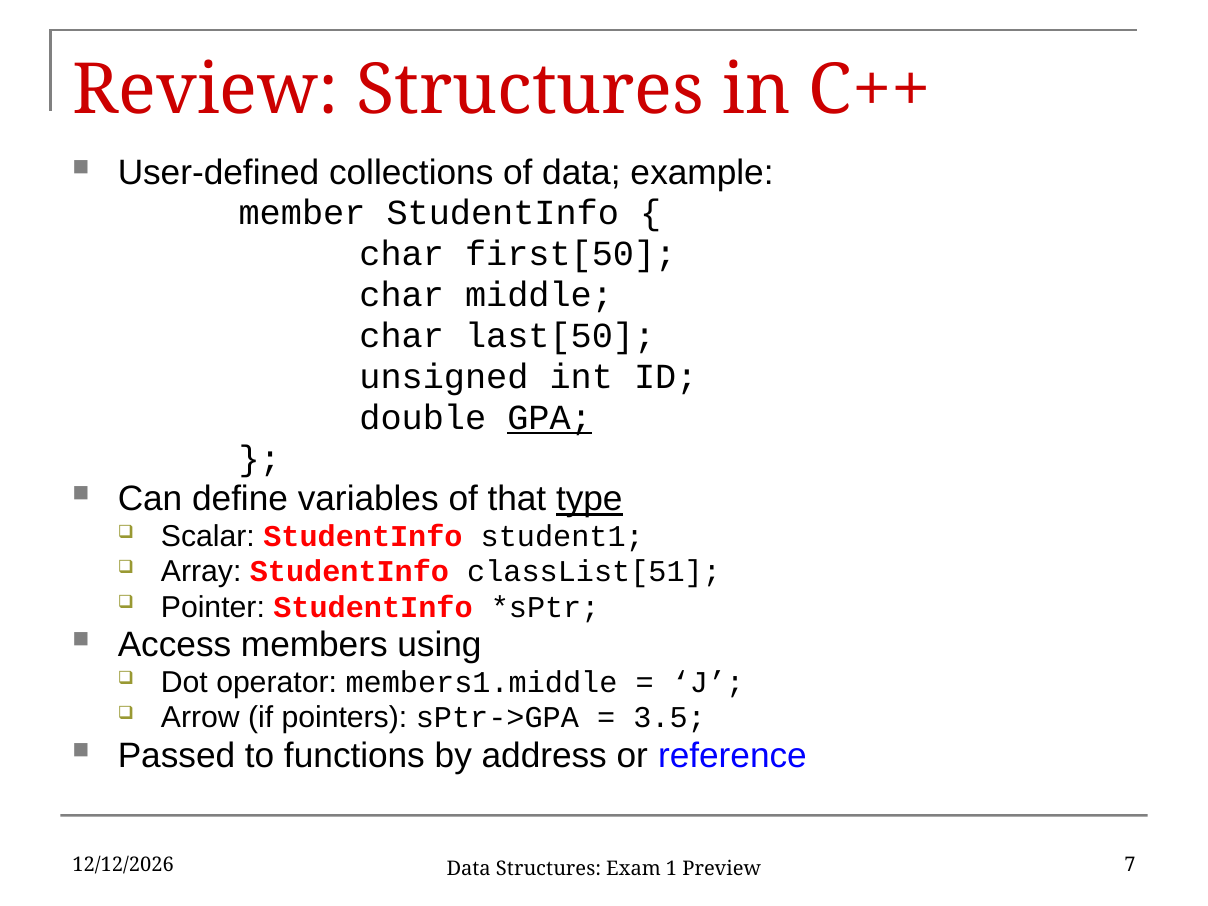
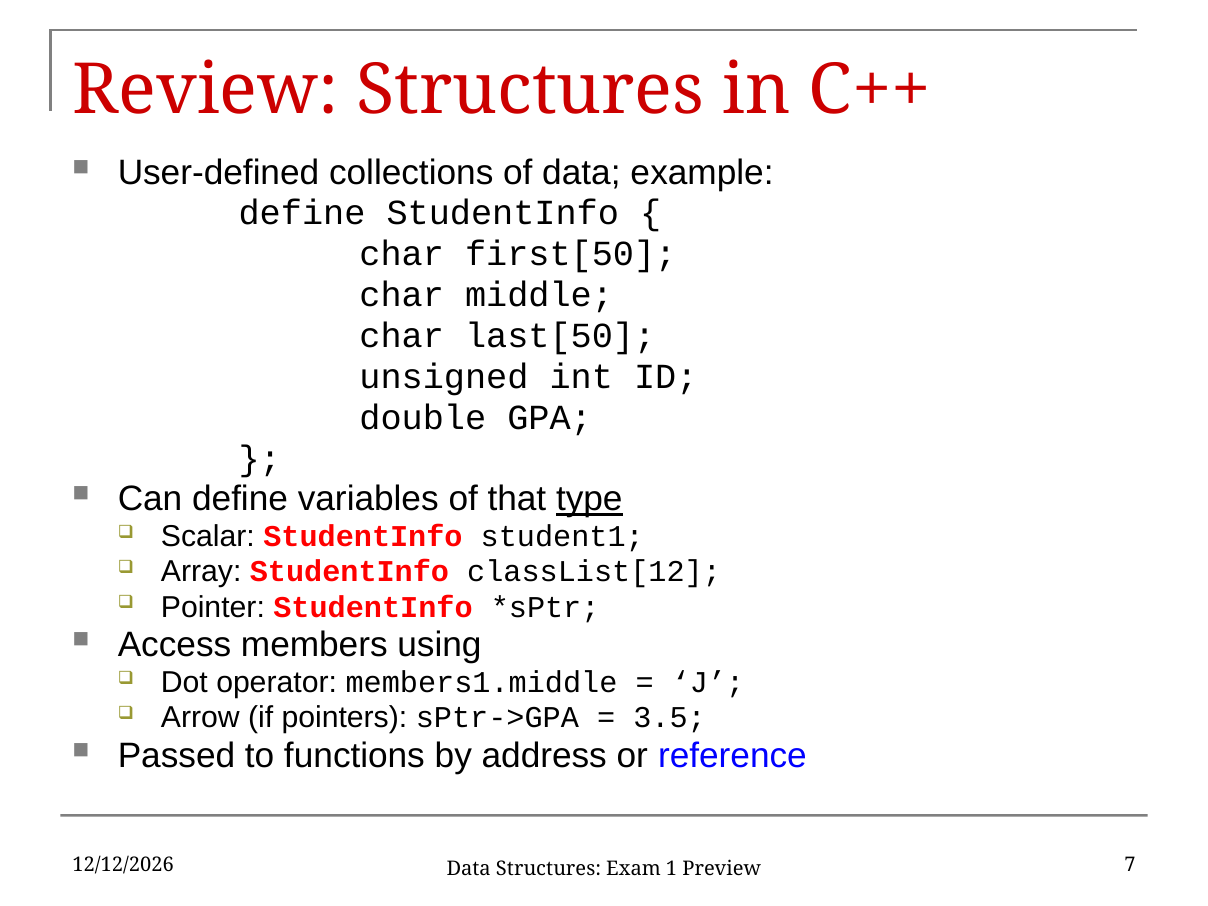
member: member -> define (302, 213)
GPA underline: present -> none (550, 418)
classList[51: classList[51 -> classList[12 (594, 572)
